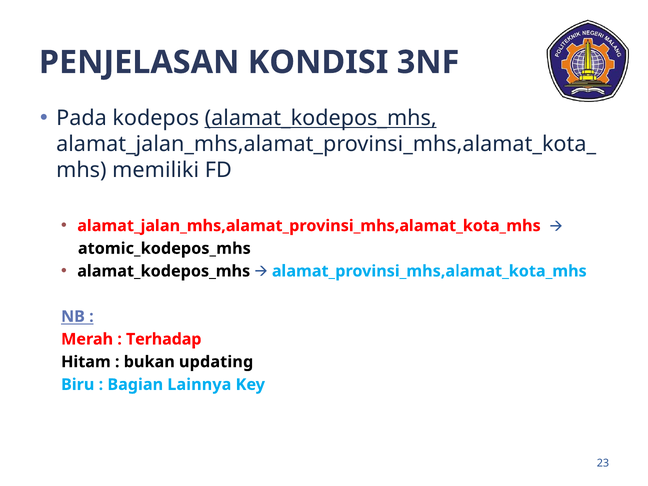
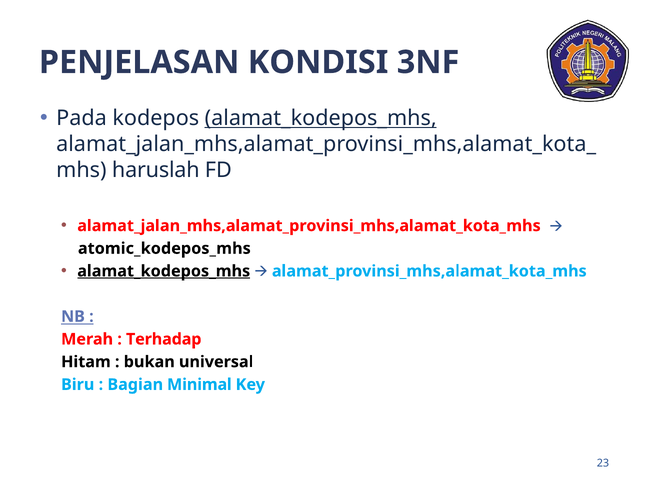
memiliki: memiliki -> haruslah (156, 170)
alamat_kodepos_mhs underline: none -> present (164, 271)
updating: updating -> universal (216, 362)
Lainnya: Lainnya -> Minimal (199, 385)
